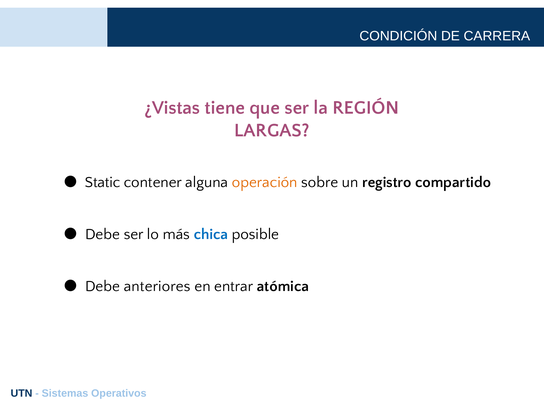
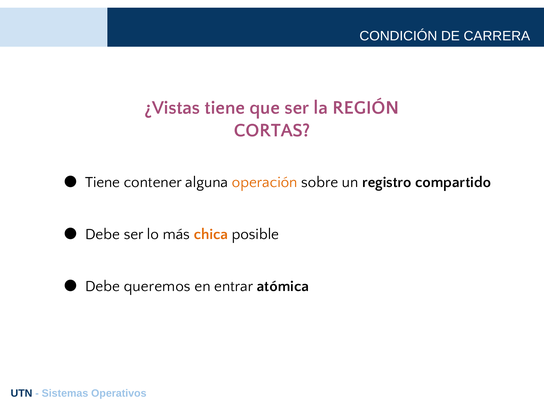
LARGAS: LARGAS -> CORTAS (272, 130)
Static: Static -> Tiene (103, 182)
chica colour: blue -> orange (211, 234)
anteriores: anteriores -> queremos (157, 286)
